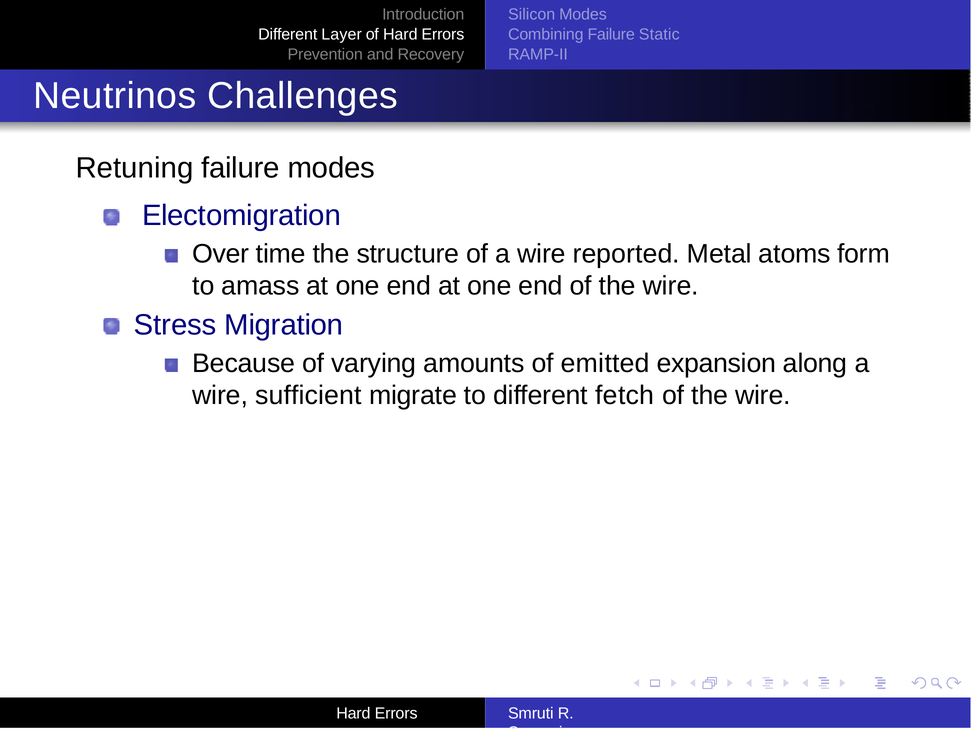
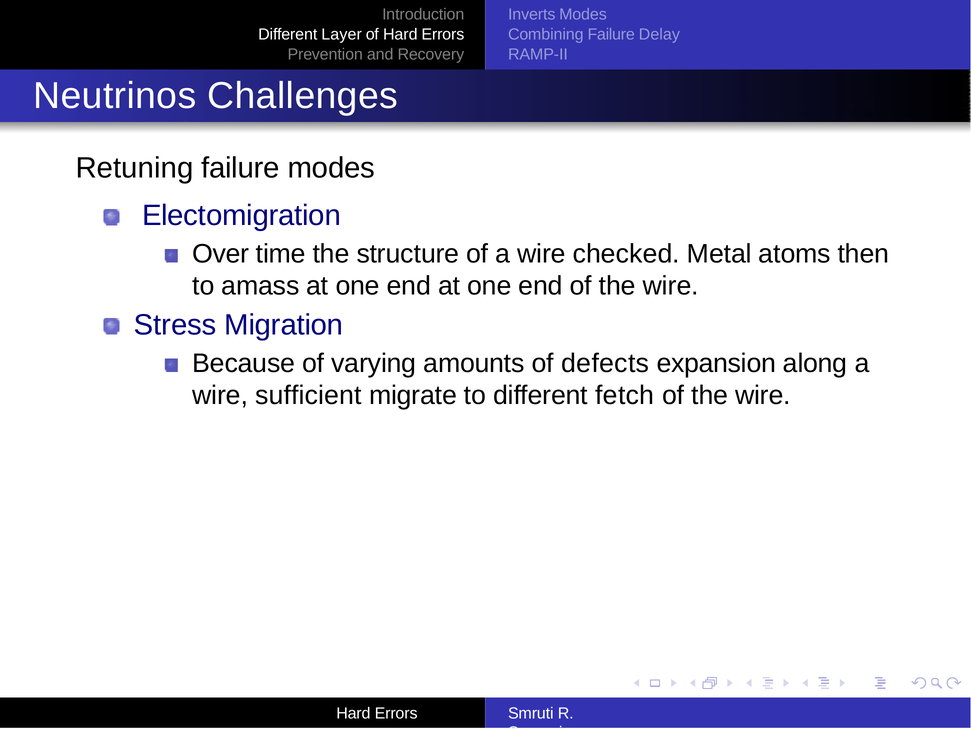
Silicon: Silicon -> Inverts (532, 14)
Static: Static -> Delay (659, 35)
reported: reported -> checked (626, 254)
form: form -> then (863, 254)
emitted: emitted -> defects (605, 363)
